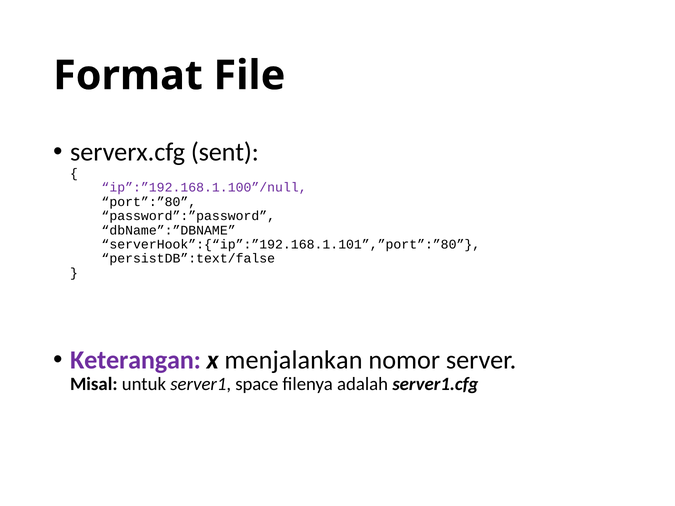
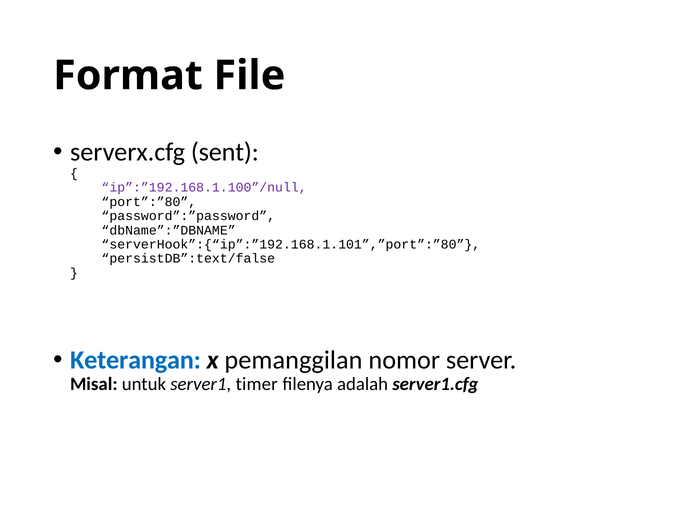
Keterangan colour: purple -> blue (135, 360)
menjalankan: menjalankan -> pemanggilan (294, 360)
space: space -> timer (257, 384)
